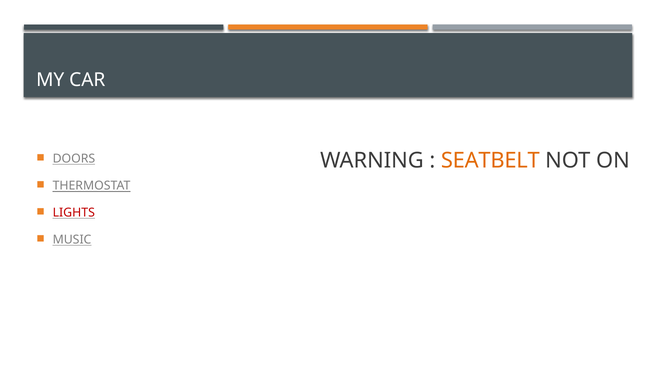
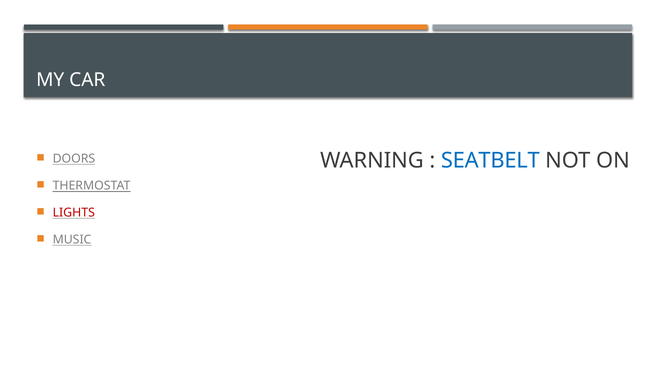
SEATBELT colour: orange -> blue (490, 161)
